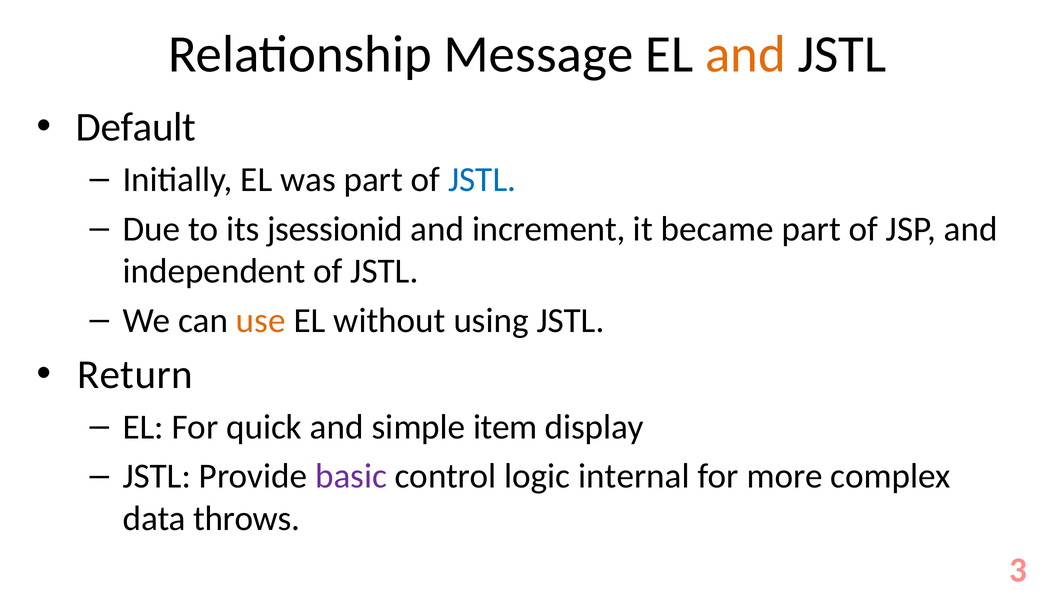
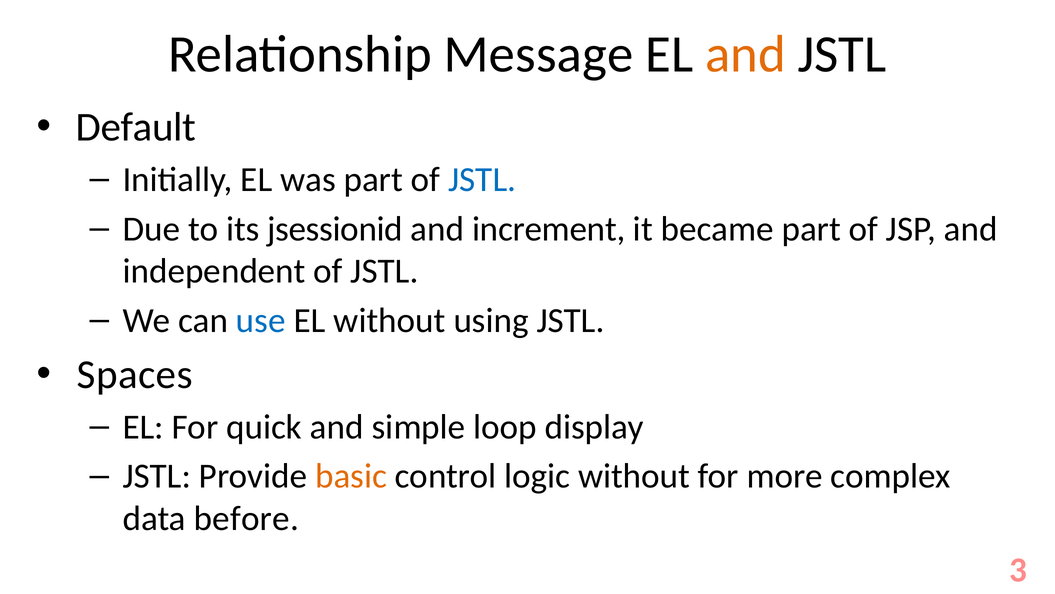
use colour: orange -> blue (261, 320)
Return: Return -> Spaces (135, 374)
item: item -> loop (505, 427)
basic colour: purple -> orange (351, 476)
logic internal: internal -> without (634, 476)
throws: throws -> before (246, 518)
